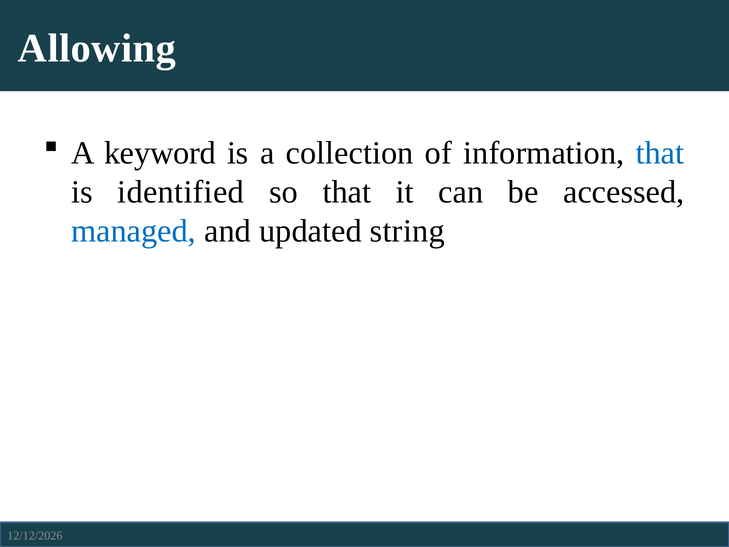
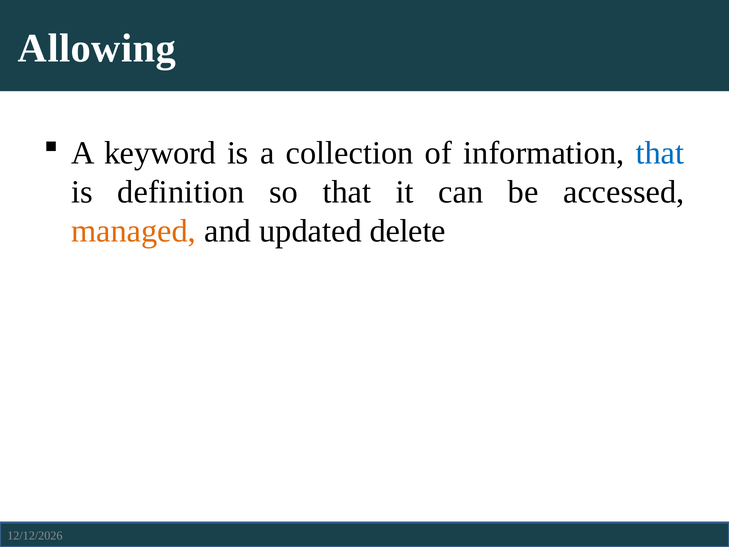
identified: identified -> definition (181, 192)
managed colour: blue -> orange (134, 231)
string: string -> delete (408, 231)
